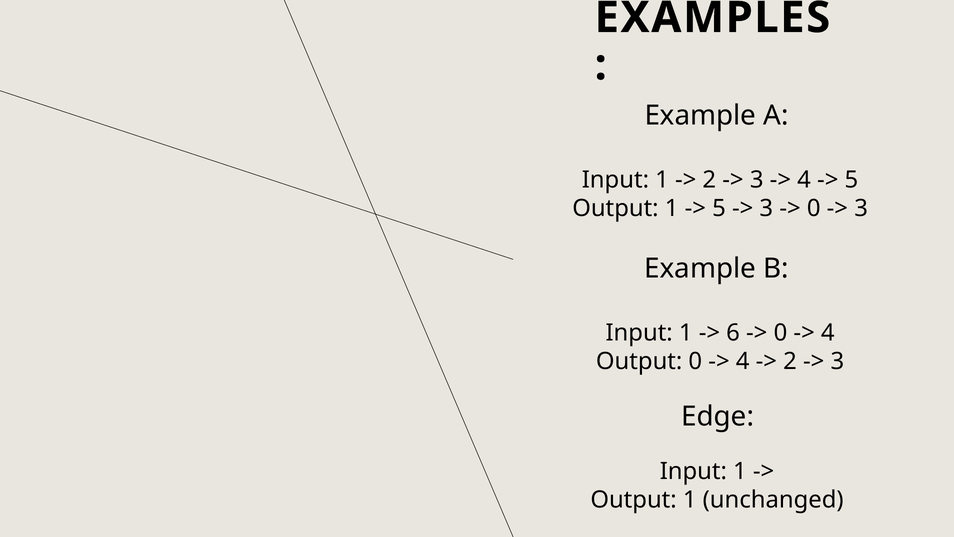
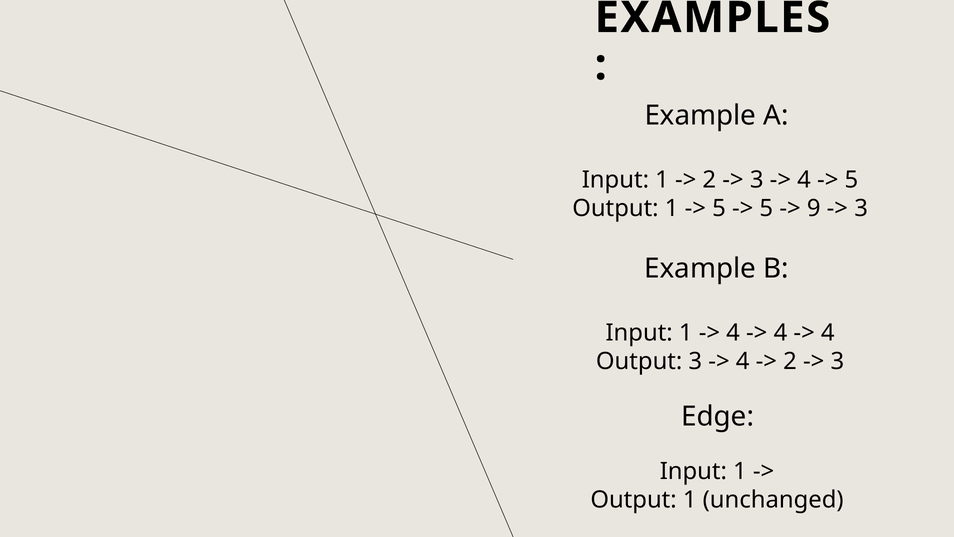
3: 3 -> 5 (766, 208)
0: 0 -> 9 (814, 208)
6: 6 -> 4 (733, 332)
0: 0 -> 4 (780, 332)
Output 0: 0 -> 3 (695, 361)
